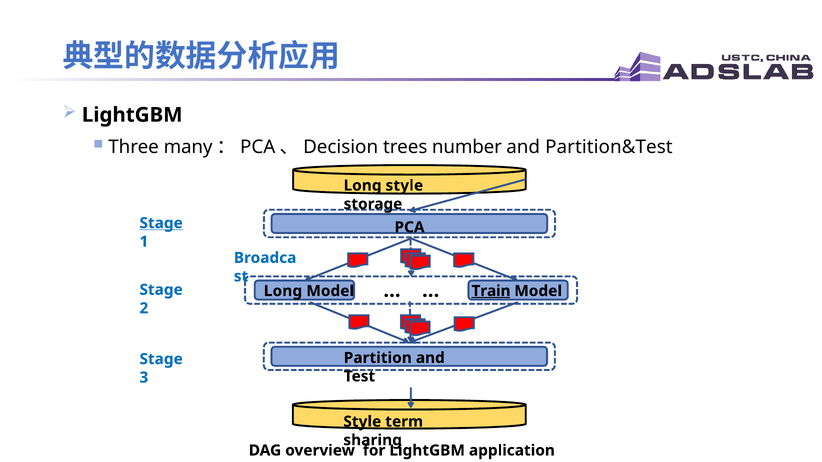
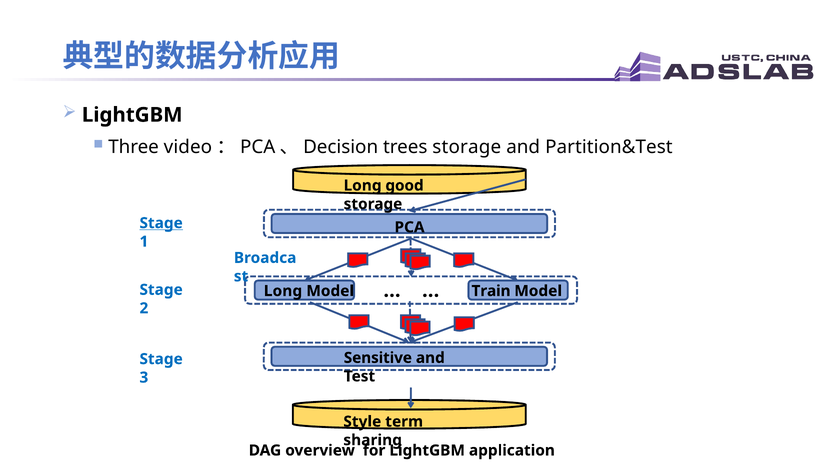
many: many -> video (188, 147)
trees number: number -> storage (467, 147)
Long style: style -> good (405, 186)
Train underline: present -> none (491, 291)
Partition: Partition -> Sensitive (378, 358)
